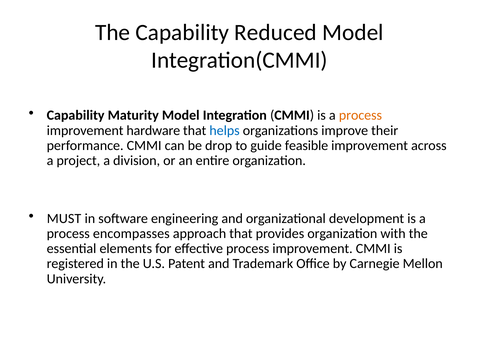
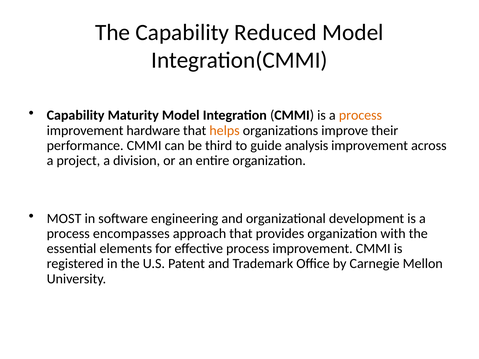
helps colour: blue -> orange (225, 131)
drop: drop -> third (219, 146)
feasible: feasible -> analysis (307, 146)
MUST: MUST -> MOST (64, 219)
